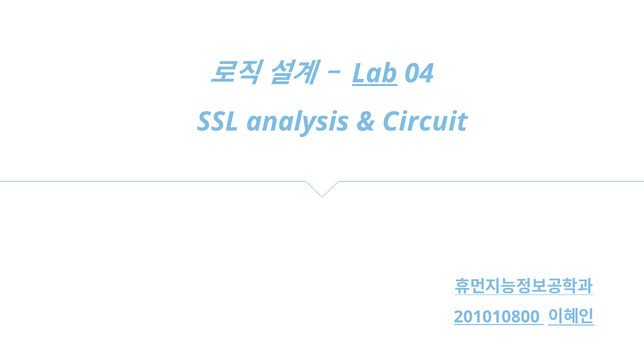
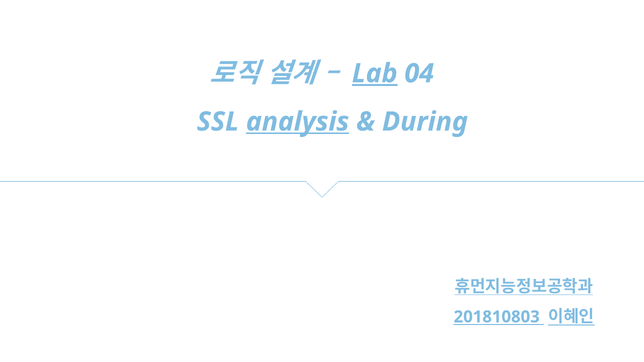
analysis underline: none -> present (298, 122)
Circuit: Circuit -> During (425, 122)
201010800: 201010800 -> 201810803 (497, 317)
